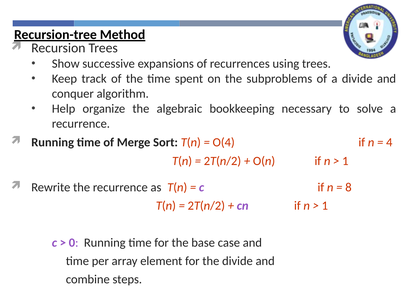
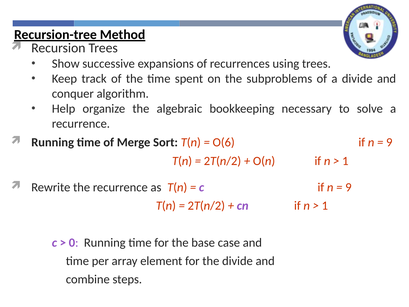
O(4: O(4 -> O(6 (224, 142)
4: 4 -> 9 (389, 142)
8: 8 -> 9 (348, 187)
